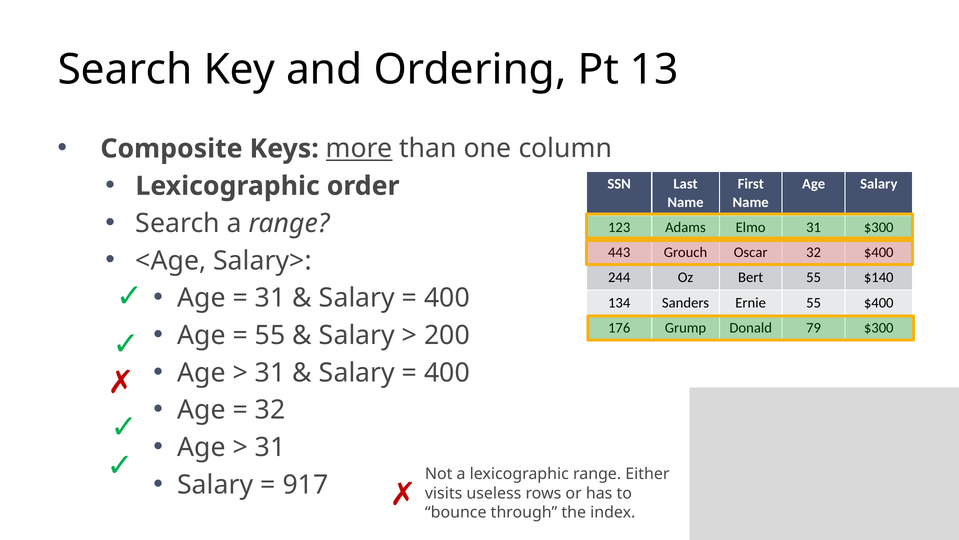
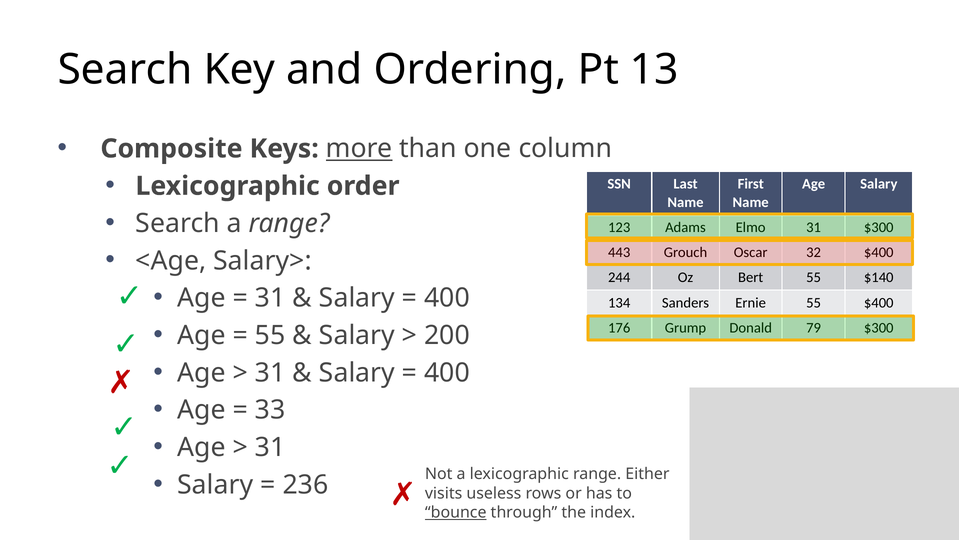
32: 32 -> 33 (270, 410)
917: 917 -> 236 (305, 484)
bounce underline: none -> present (456, 512)
